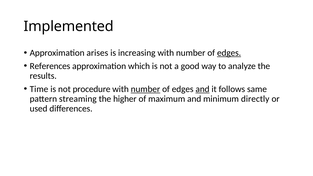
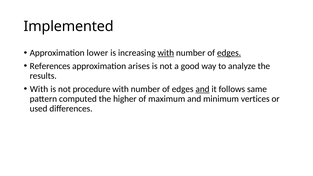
arises: arises -> lower (97, 53)
with underline: none -> present (166, 53)
which: which -> arises (139, 66)
Time: Time -> With (39, 89)
number underline: present -> none (145, 89)
streaming: streaming -> computed (78, 99)
directly: directly -> vertices (255, 99)
